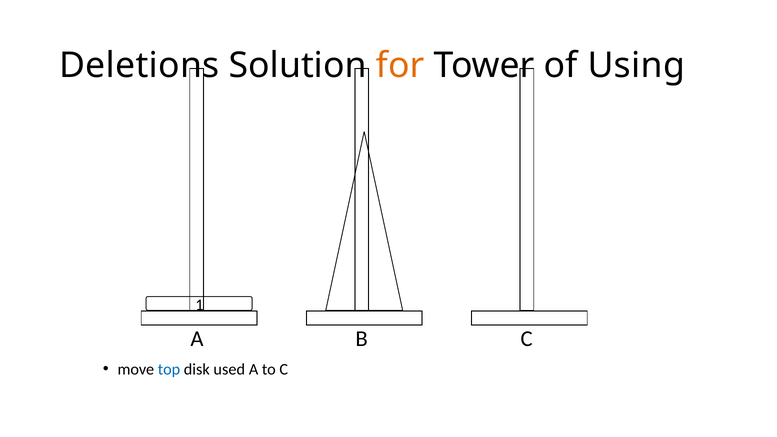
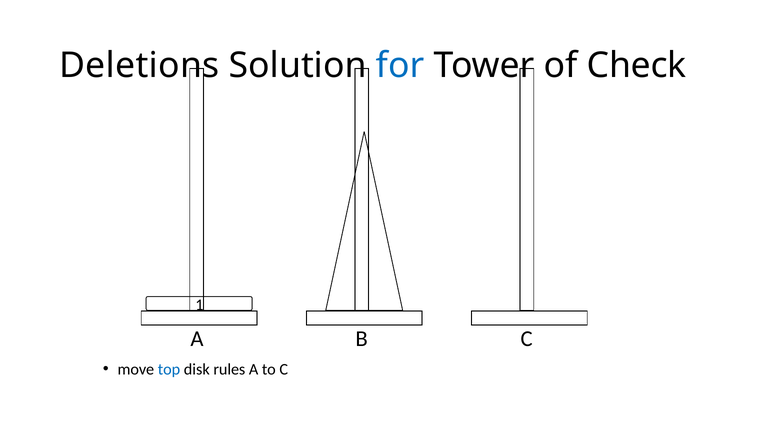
for colour: orange -> blue (400, 65)
Using: Using -> Check (637, 65)
used: used -> rules (229, 369)
